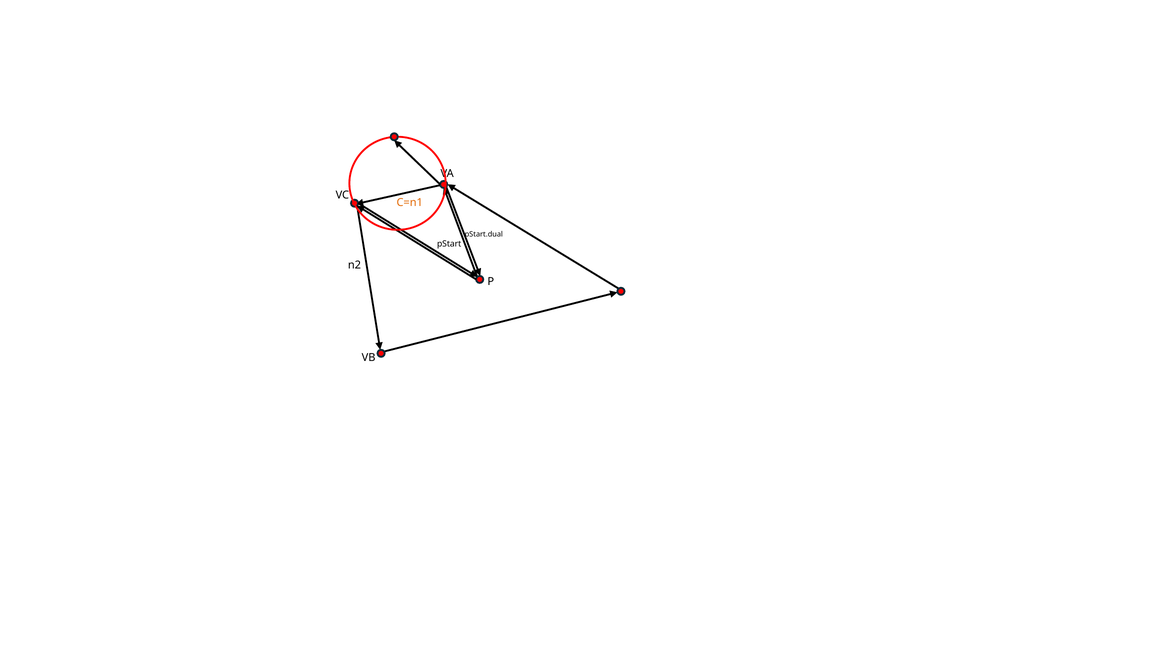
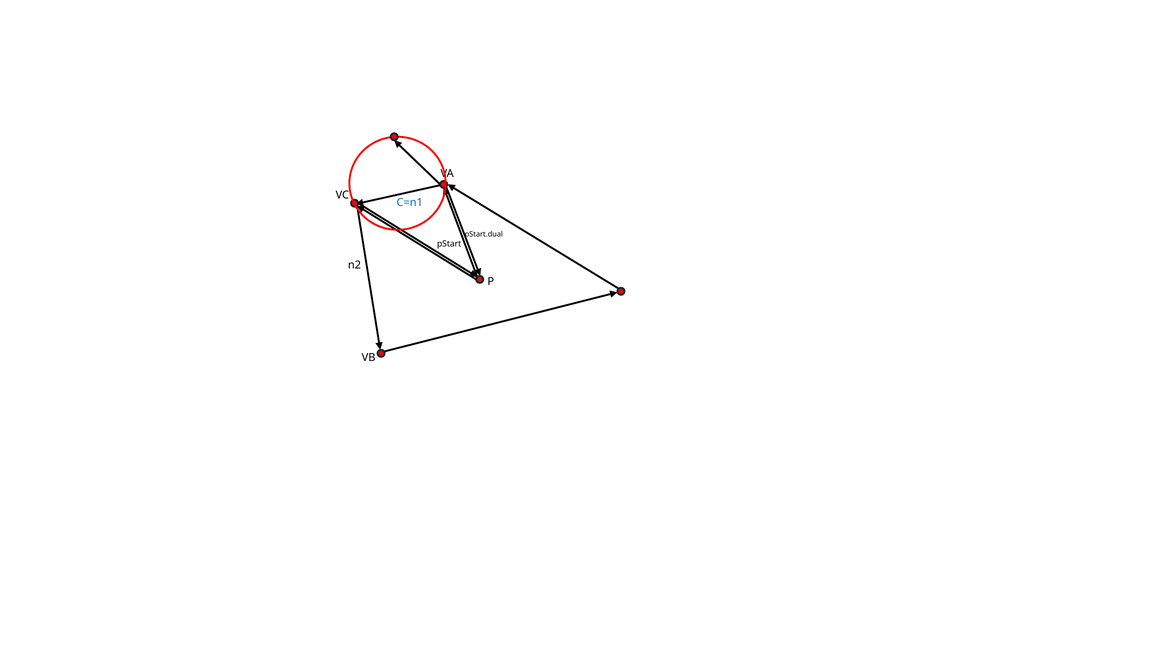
C=n1 colour: orange -> blue (410, 202)
